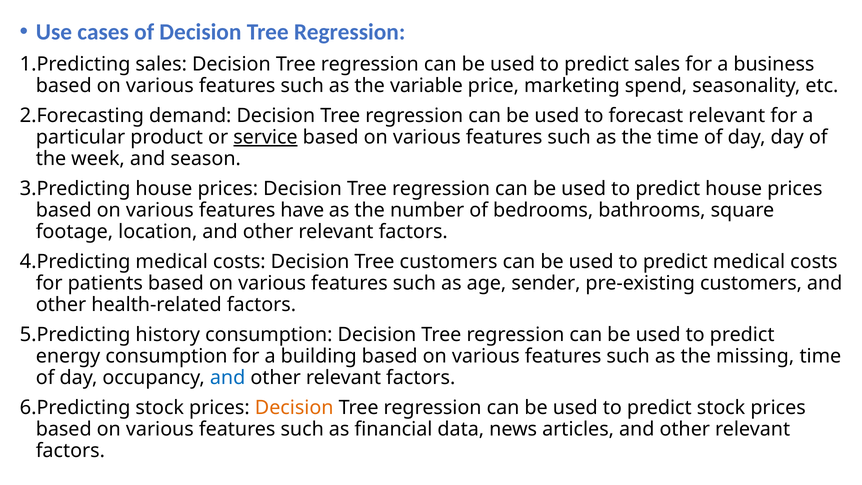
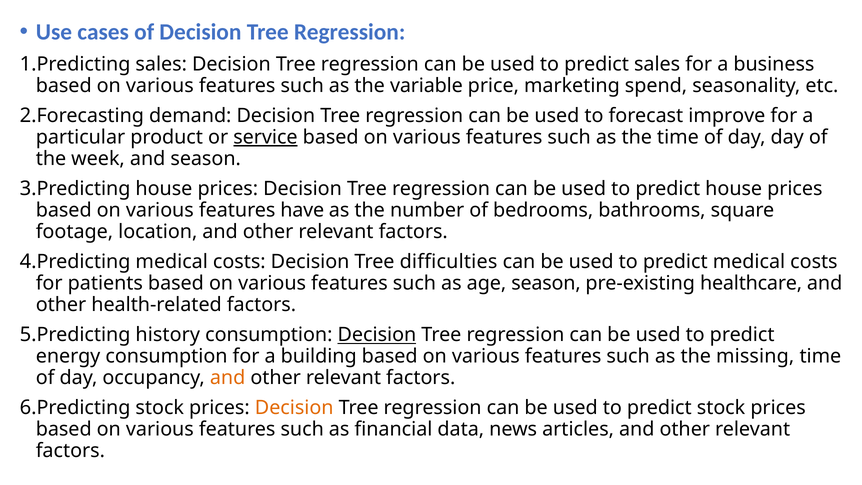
forecast relevant: relevant -> improve (727, 116)
Tree customers: customers -> difficulties (448, 262)
age sender: sender -> season (546, 283)
pre-existing customers: customers -> healthcare (751, 283)
Decision underline: none -> present (377, 335)
and colour: blue -> orange (228, 377)
